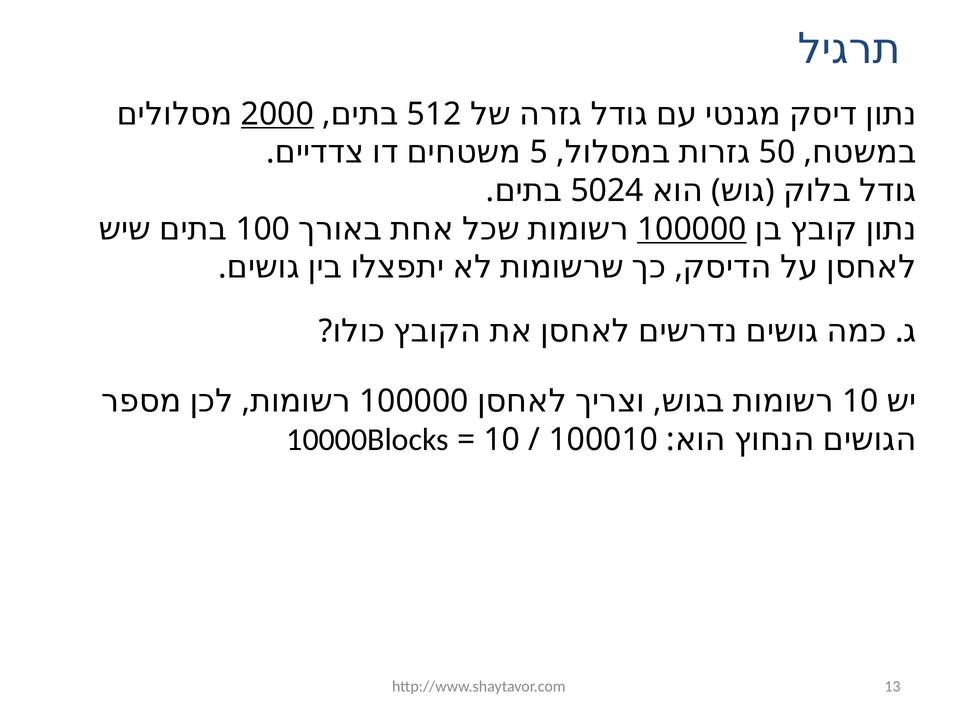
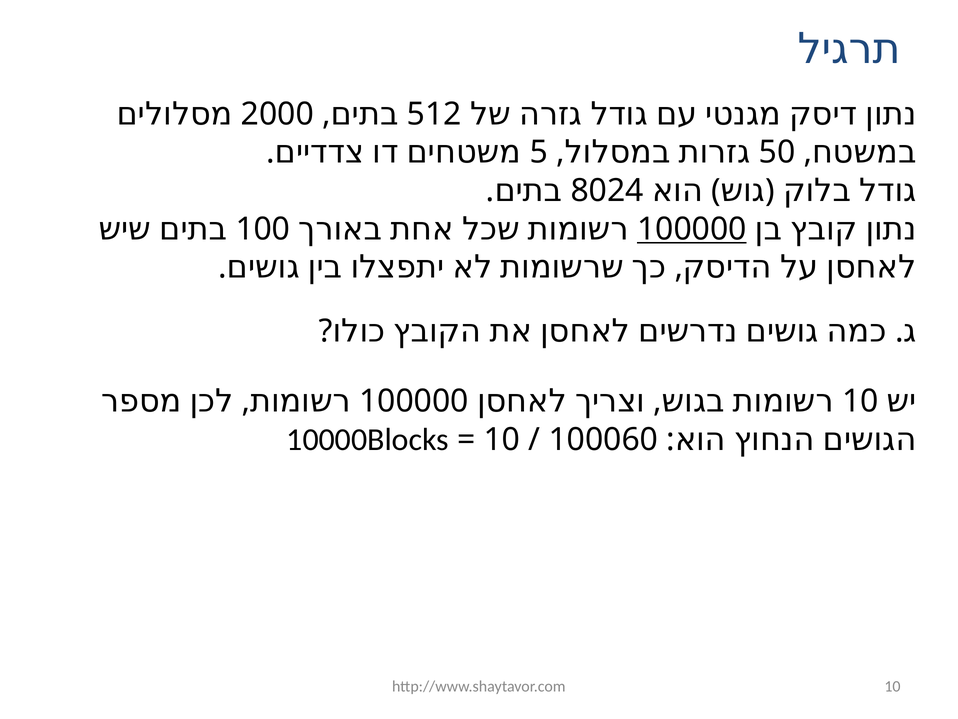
2000 underline: present -> none (277, 114)
5024: 5024 -> 8024 (607, 191)
100010: 100010 -> 100060 (603, 439)
http://www.shaytavor.com 13: 13 -> 10 (892, 686)
